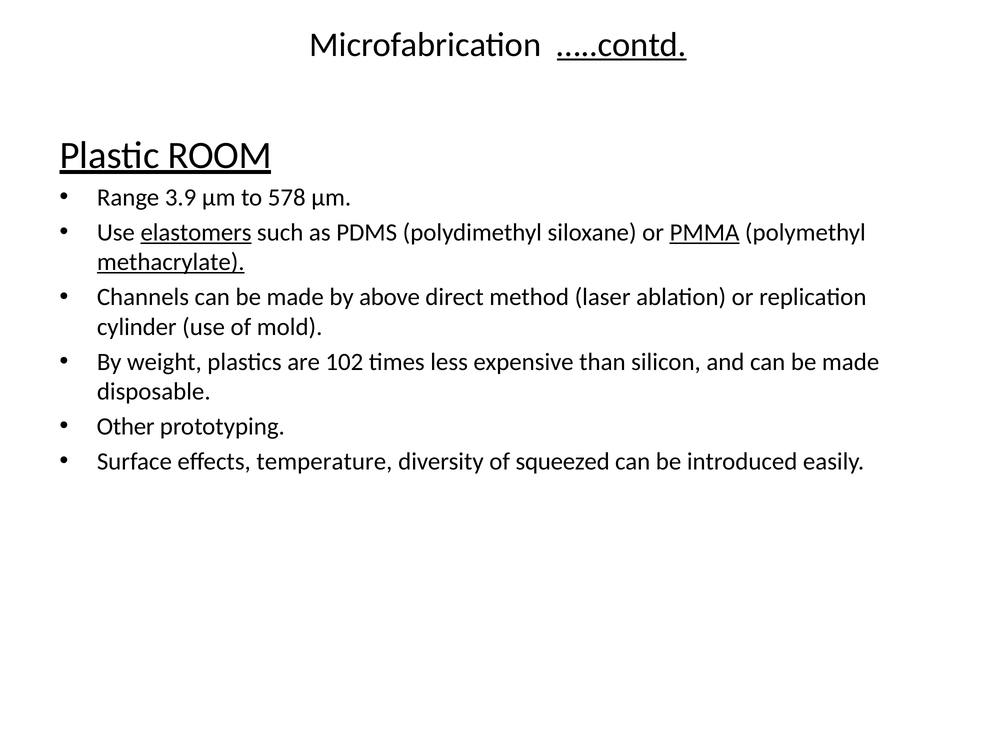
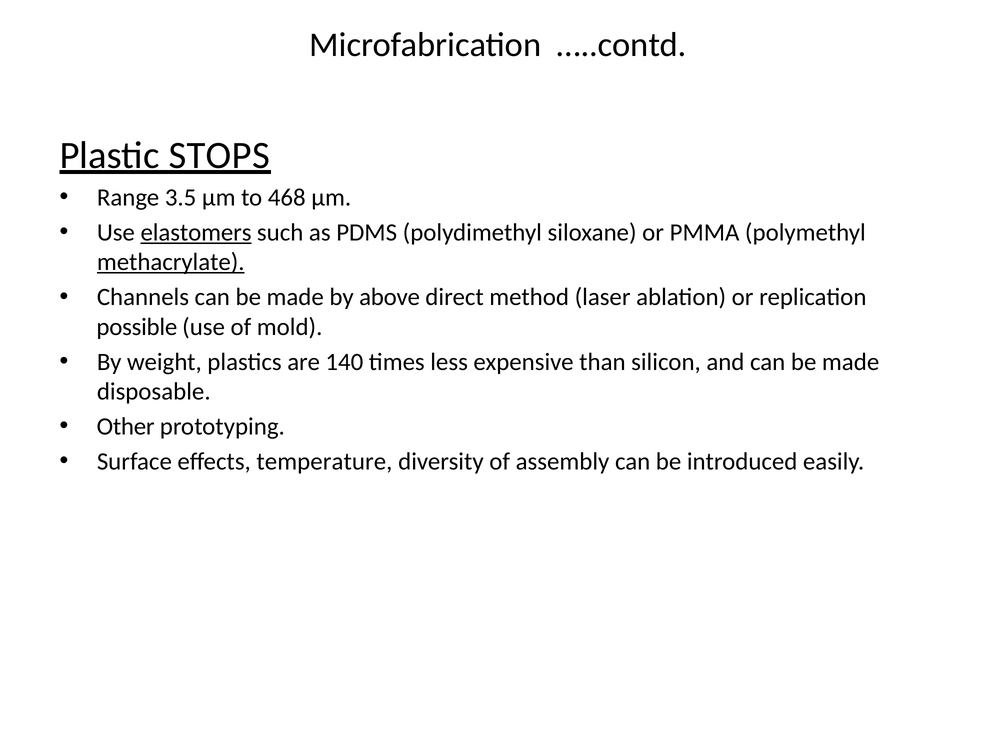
…..contd underline: present -> none (622, 45)
ROOM: ROOM -> STOPS (219, 155)
3.9: 3.9 -> 3.5 (181, 198)
578: 578 -> 468 (287, 198)
PMMA underline: present -> none (705, 232)
cylinder: cylinder -> possible (137, 327)
102: 102 -> 140 (344, 362)
squeezed: squeezed -> assembly (562, 461)
